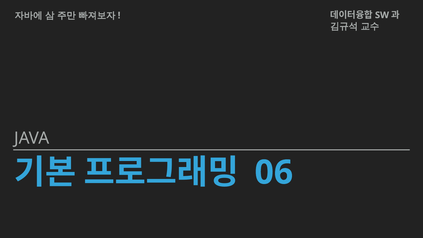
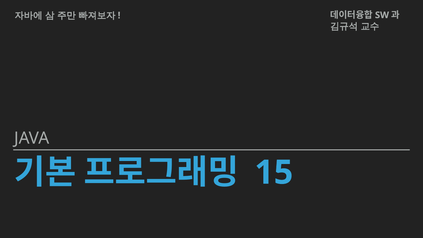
06: 06 -> 15 (274, 173)
